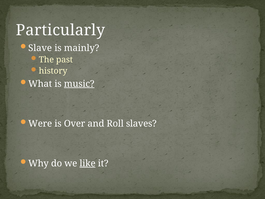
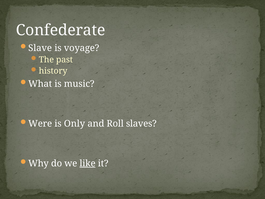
Particularly: Particularly -> Confederate (61, 30)
mainly: mainly -> voyage (82, 48)
music underline: present -> none (79, 84)
Over: Over -> Only (74, 123)
